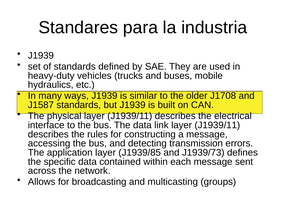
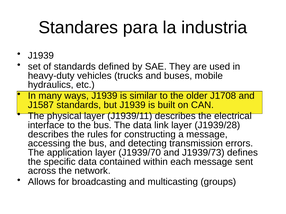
link layer J1939/11: J1939/11 -> J1939/28 (217, 125)
J1939/85: J1939/85 -> J1939/70 (140, 153)
